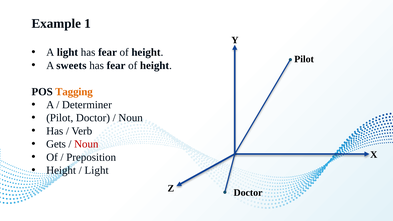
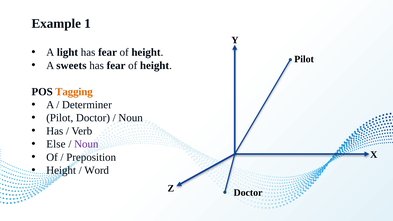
Gets: Gets -> Else (56, 144)
Noun colour: red -> purple (86, 144)
Light: Light -> Word (97, 170)
